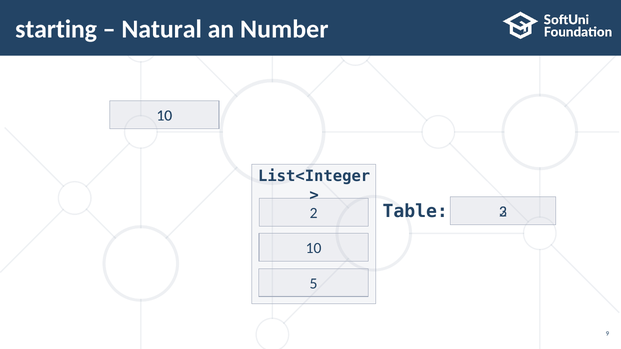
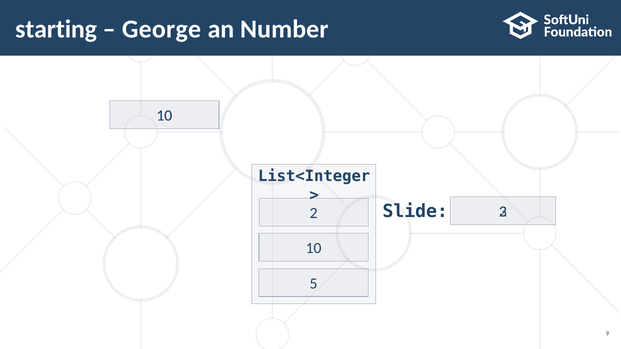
Natural: Natural -> George (161, 29)
Table: Table -> Slide (415, 212)
